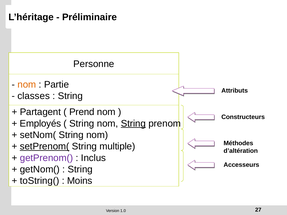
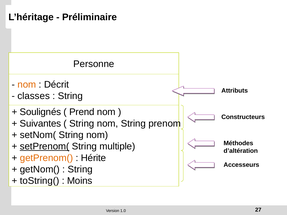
Partie: Partie -> Décrit (57, 85)
Partagent: Partagent -> Soulignés (40, 112)
Employés: Employés -> Suivantes (40, 124)
String underline: present -> none (133, 124)
getPrenom( colour: purple -> orange (46, 158)
Inclus: Inclus -> Hérite (93, 158)
